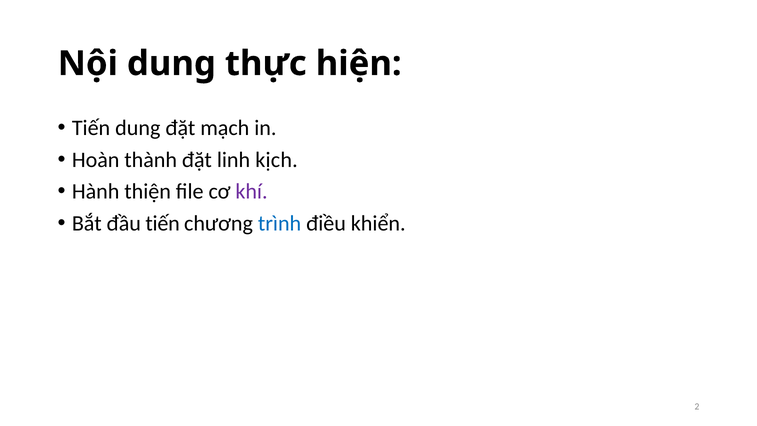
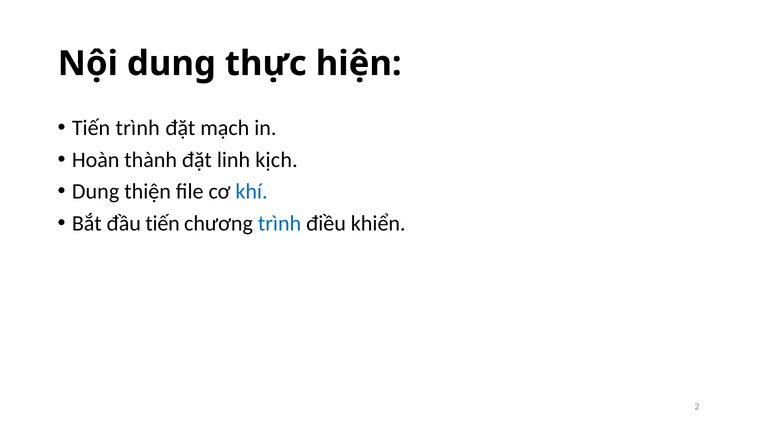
Tiến dung: dung -> trình (138, 128)
Hành: Hành -> Dung (96, 191)
khí colour: purple -> blue (251, 191)
